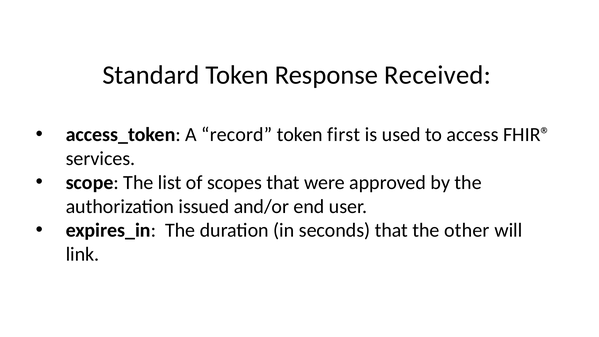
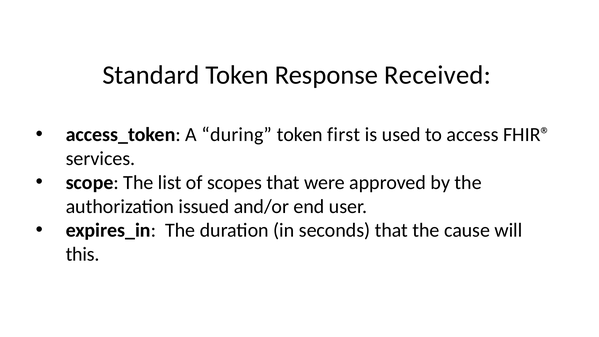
record: record -> during (237, 135)
other: other -> cause (467, 230)
link: link -> this (83, 254)
